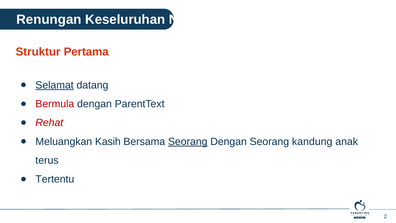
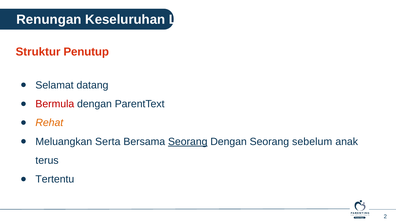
Nilai: Nilai -> Lain (182, 19)
Pertama: Pertama -> Penutup (86, 52)
Selamat underline: present -> none (55, 85)
Rehat colour: red -> orange (49, 123)
Kasih: Kasih -> Serta (108, 141)
kandung: kandung -> sebelum (312, 141)
